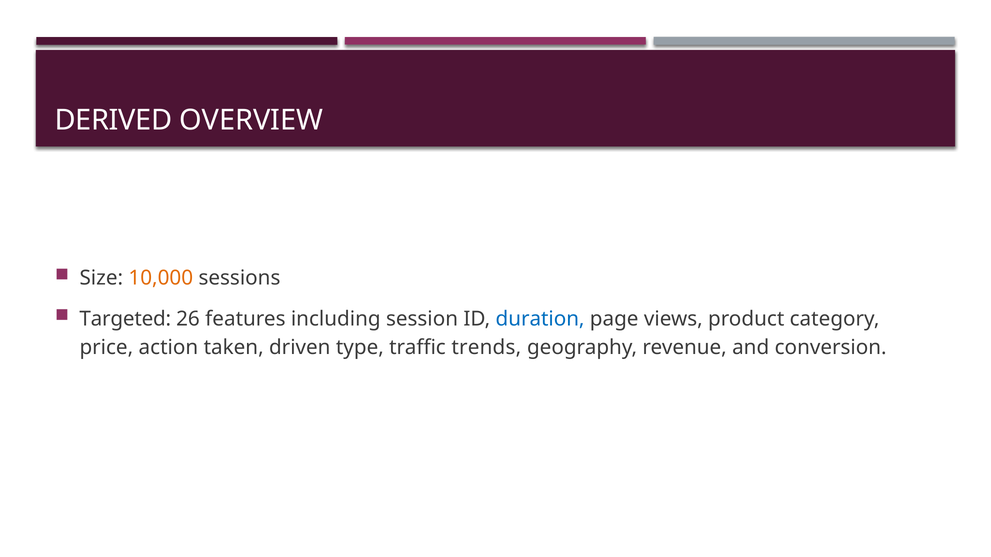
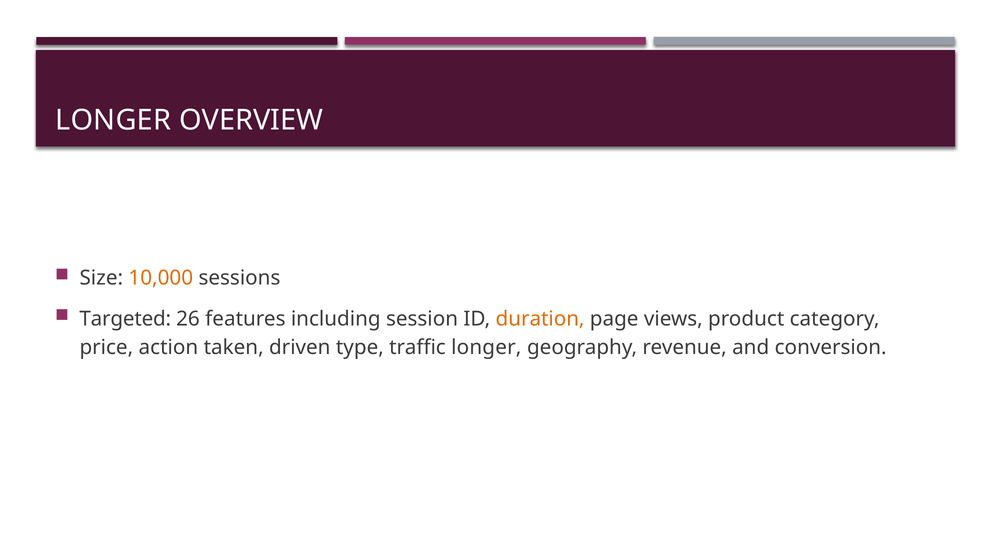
DERIVED: DERIVED -> LONGER (113, 120)
duration colour: blue -> orange (540, 319)
traffic trends: trends -> longer (486, 348)
